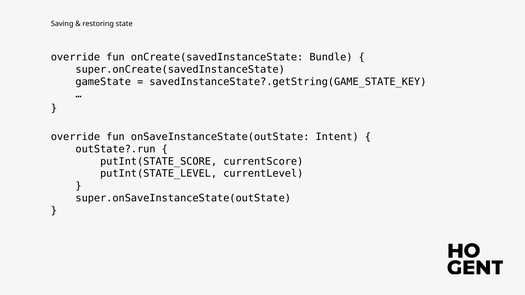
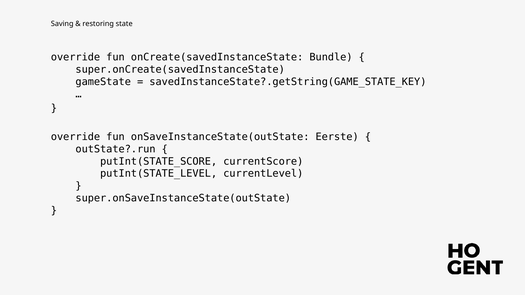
Intent: Intent -> Eerste (337, 137)
